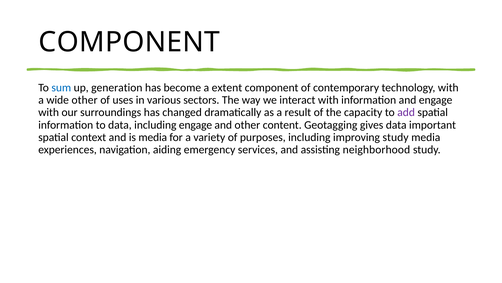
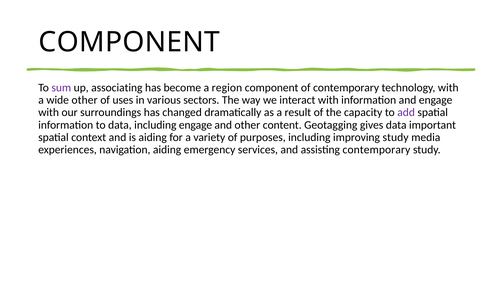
sum colour: blue -> purple (61, 87)
generation: generation -> associating (117, 87)
extent: extent -> region (227, 87)
is media: media -> aiding (153, 137)
assisting neighborhood: neighborhood -> contemporary (376, 149)
